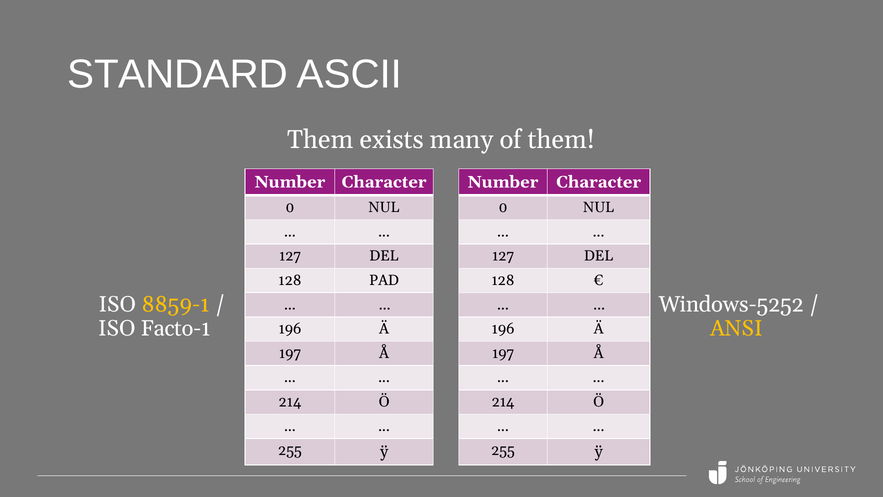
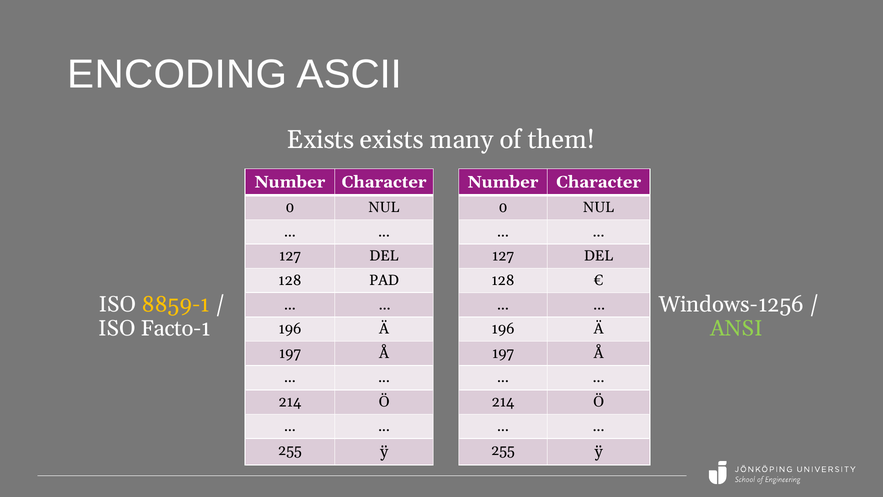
STANDARD: STANDARD -> ENCODING (177, 74)
Them: Them -> Exists (321, 140)
Windows-5252: Windows-5252 -> Windows-1256 (731, 304)
ANSI colour: yellow -> light green (736, 328)
